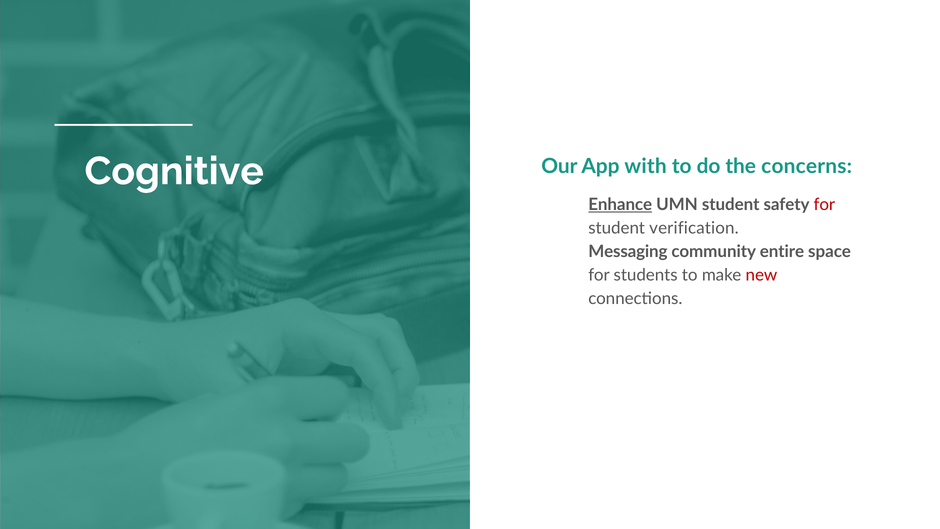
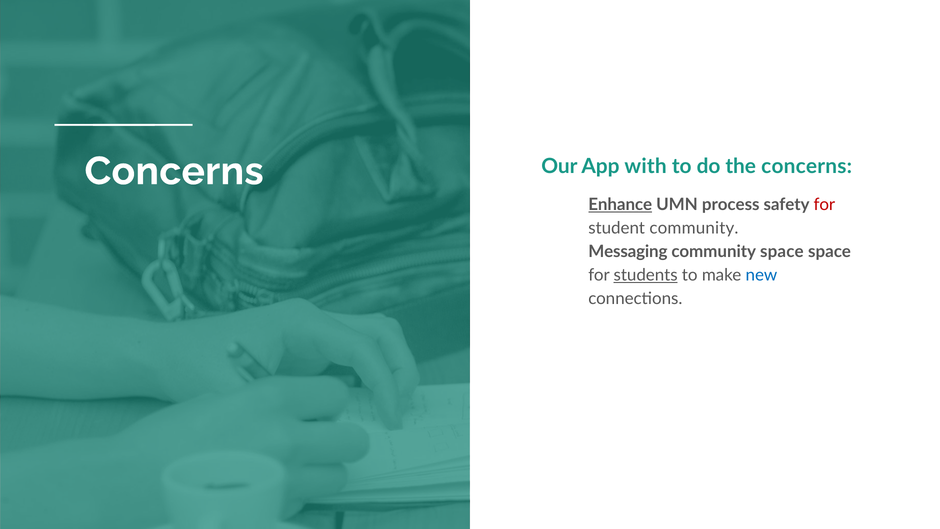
Cognitive: Cognitive -> Concerns (174, 171)
UMN student: student -> process (731, 205)
student verification: verification -> community (694, 228)
community entire: entire -> space (782, 252)
students underline: none -> present (646, 275)
new colour: red -> blue (761, 275)
